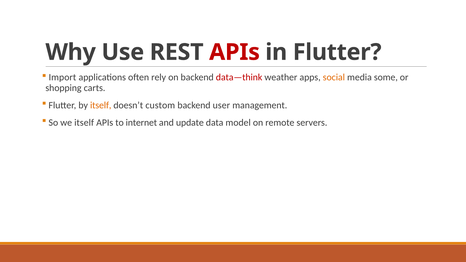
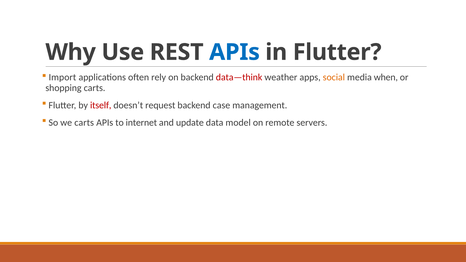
APIs colour: red -> blue (235, 52)
some: some -> when (386, 77)
itself colour: orange -> red (101, 105)
custom: custom -> request (160, 105)
user: user -> case (221, 105)
we itself: itself -> carts (84, 123)
